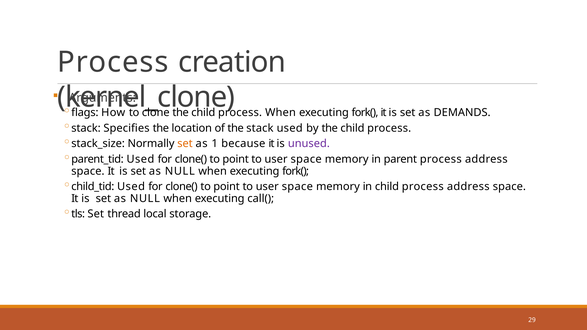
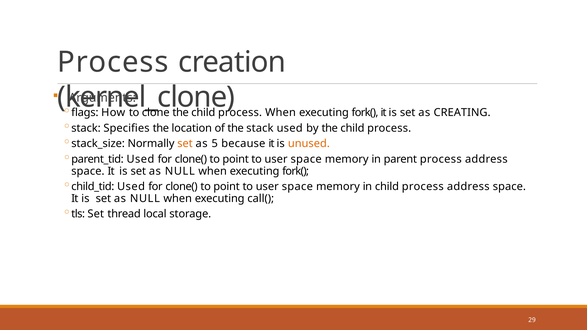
DEMANDS: DEMANDS -> CREATING (462, 113)
1: 1 -> 5 (215, 144)
unused colour: purple -> orange (309, 144)
